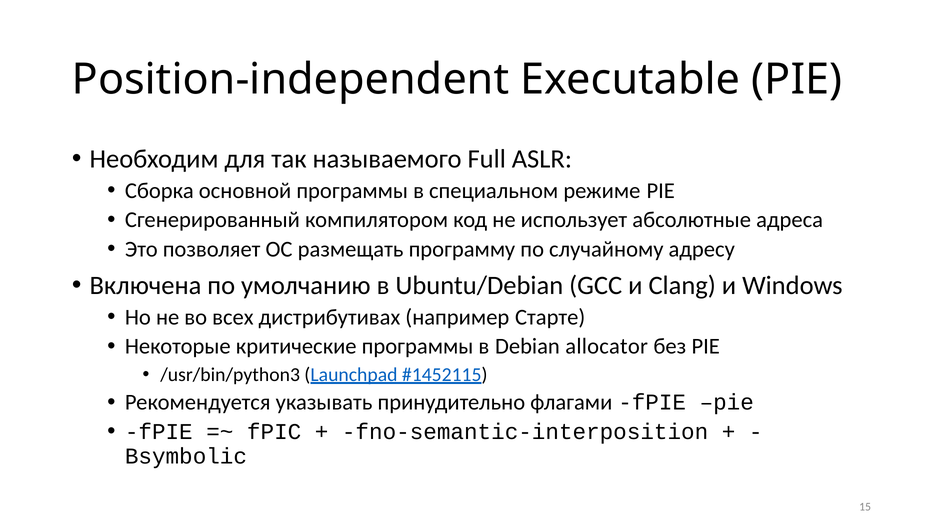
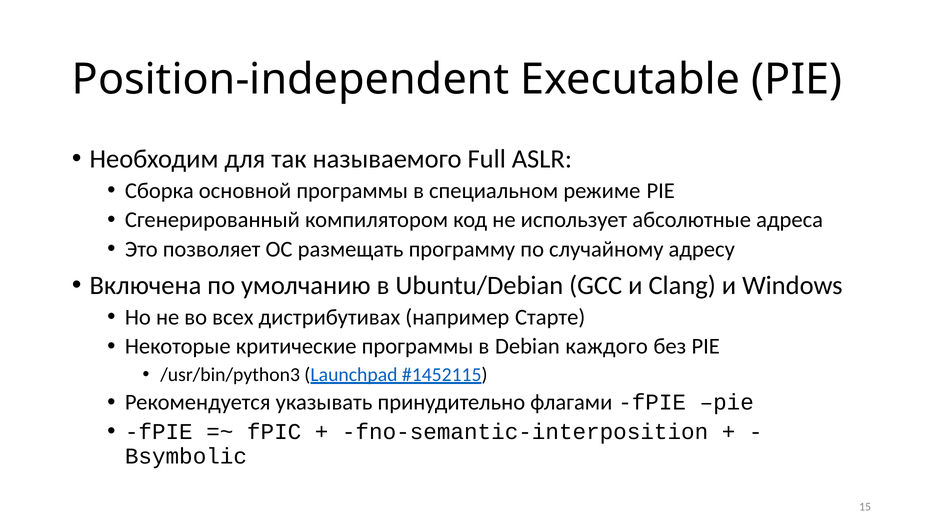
allocator: allocator -> каждого (607, 346)
